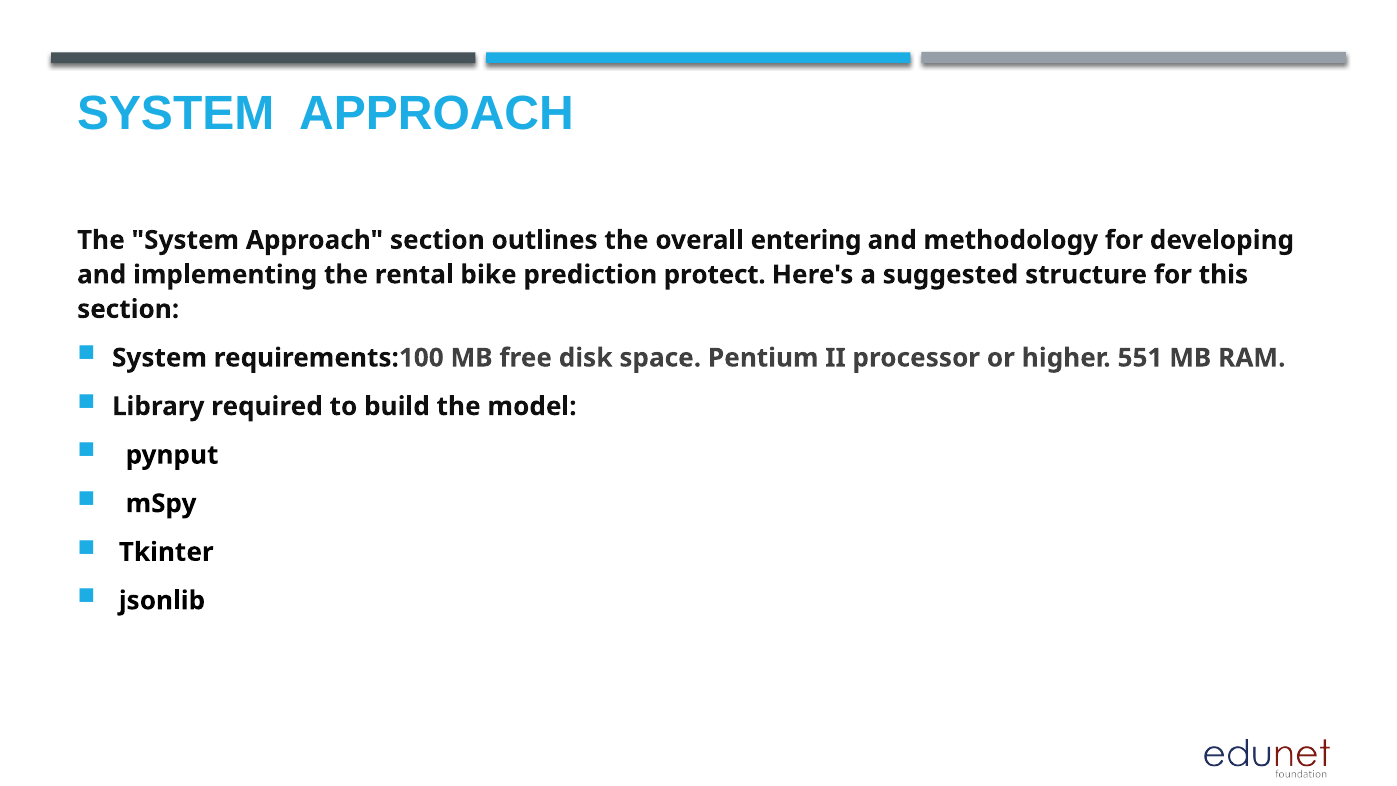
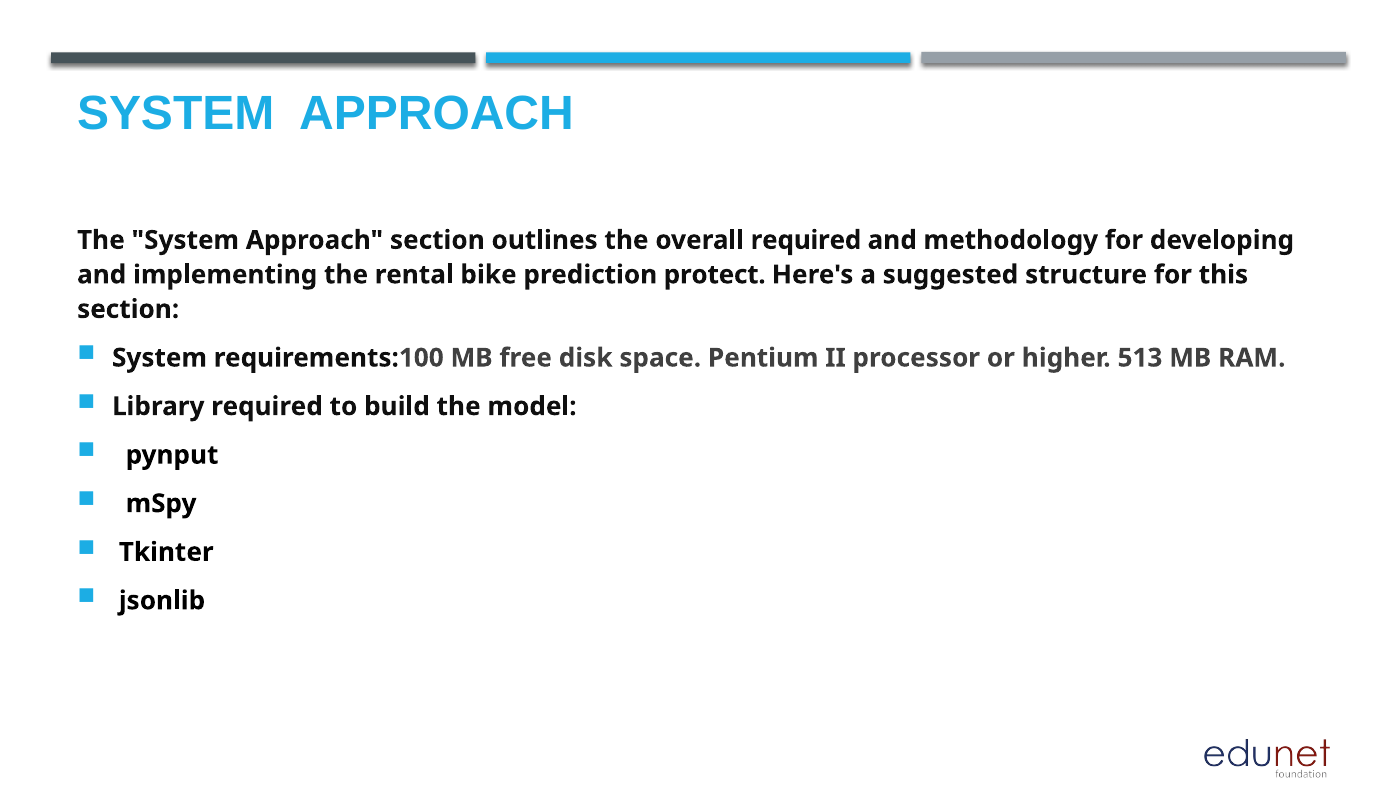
overall entering: entering -> required (806, 240)
551: 551 -> 513 (1140, 358)
